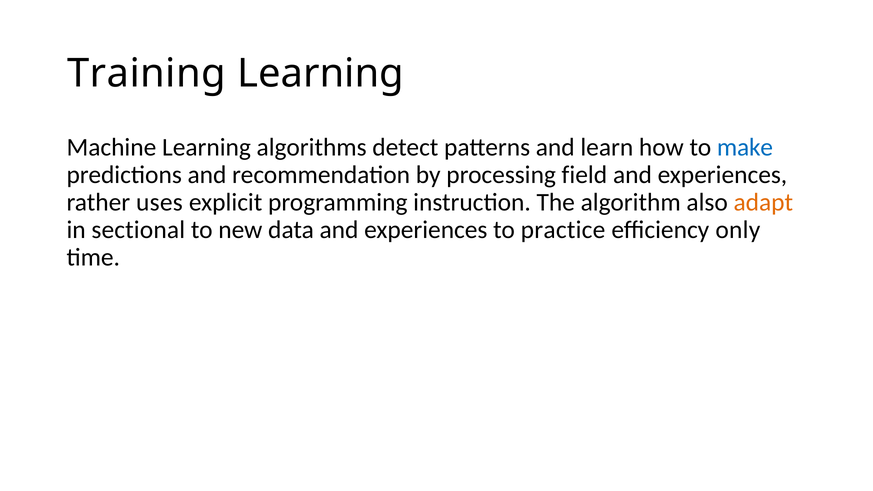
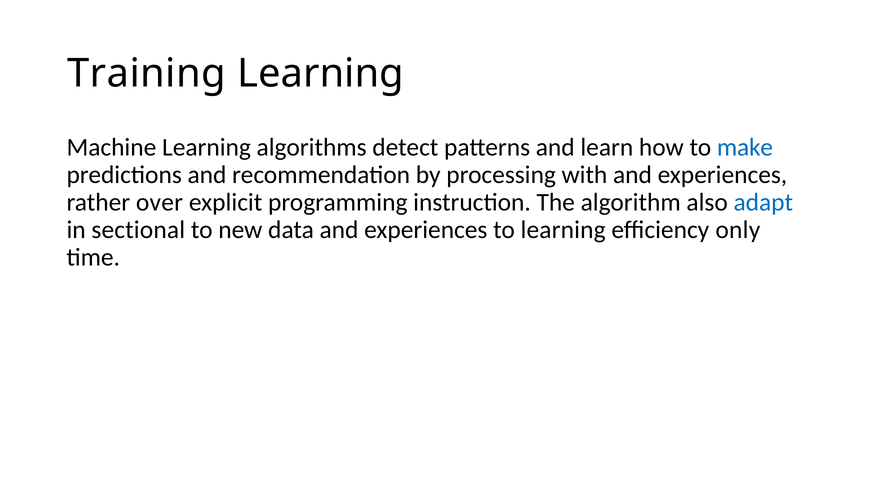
field: field -> with (584, 175)
uses: uses -> over (159, 203)
adapt colour: orange -> blue (763, 203)
to practice: practice -> learning (563, 230)
